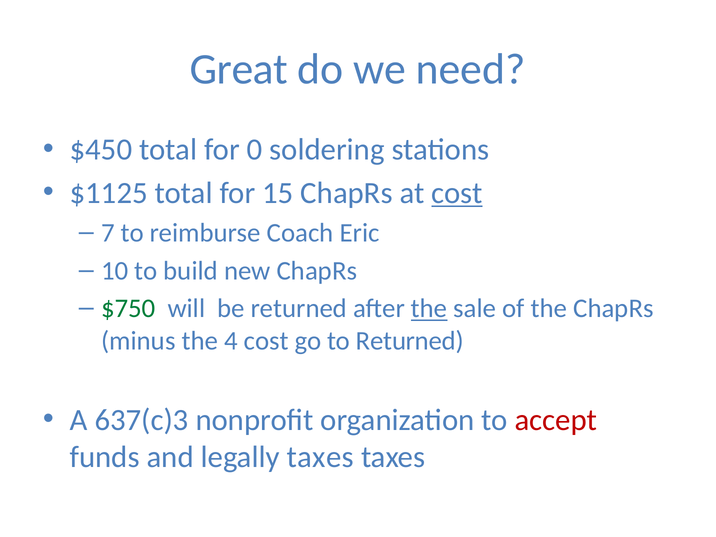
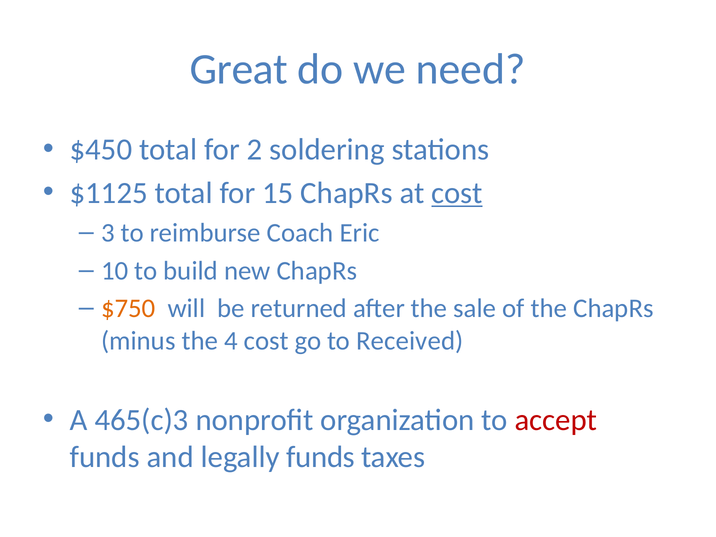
0: 0 -> 2 (255, 150)
7: 7 -> 3 (108, 233)
$750 colour: green -> orange (128, 309)
the underline: present -> none (429, 309)
to Returned: Returned -> Received (410, 341)
637(c)3: 637(c)3 -> 465(c)3 (142, 420)
legally taxes: taxes -> funds (321, 457)
